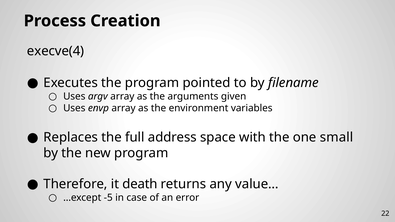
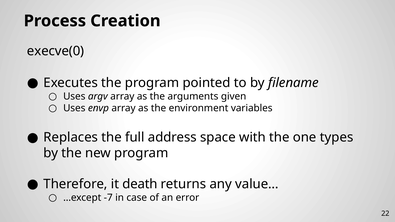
execve(4: execve(4 -> execve(0 (56, 51)
small: small -> types (337, 137)
-5: -5 -> -7 (108, 198)
